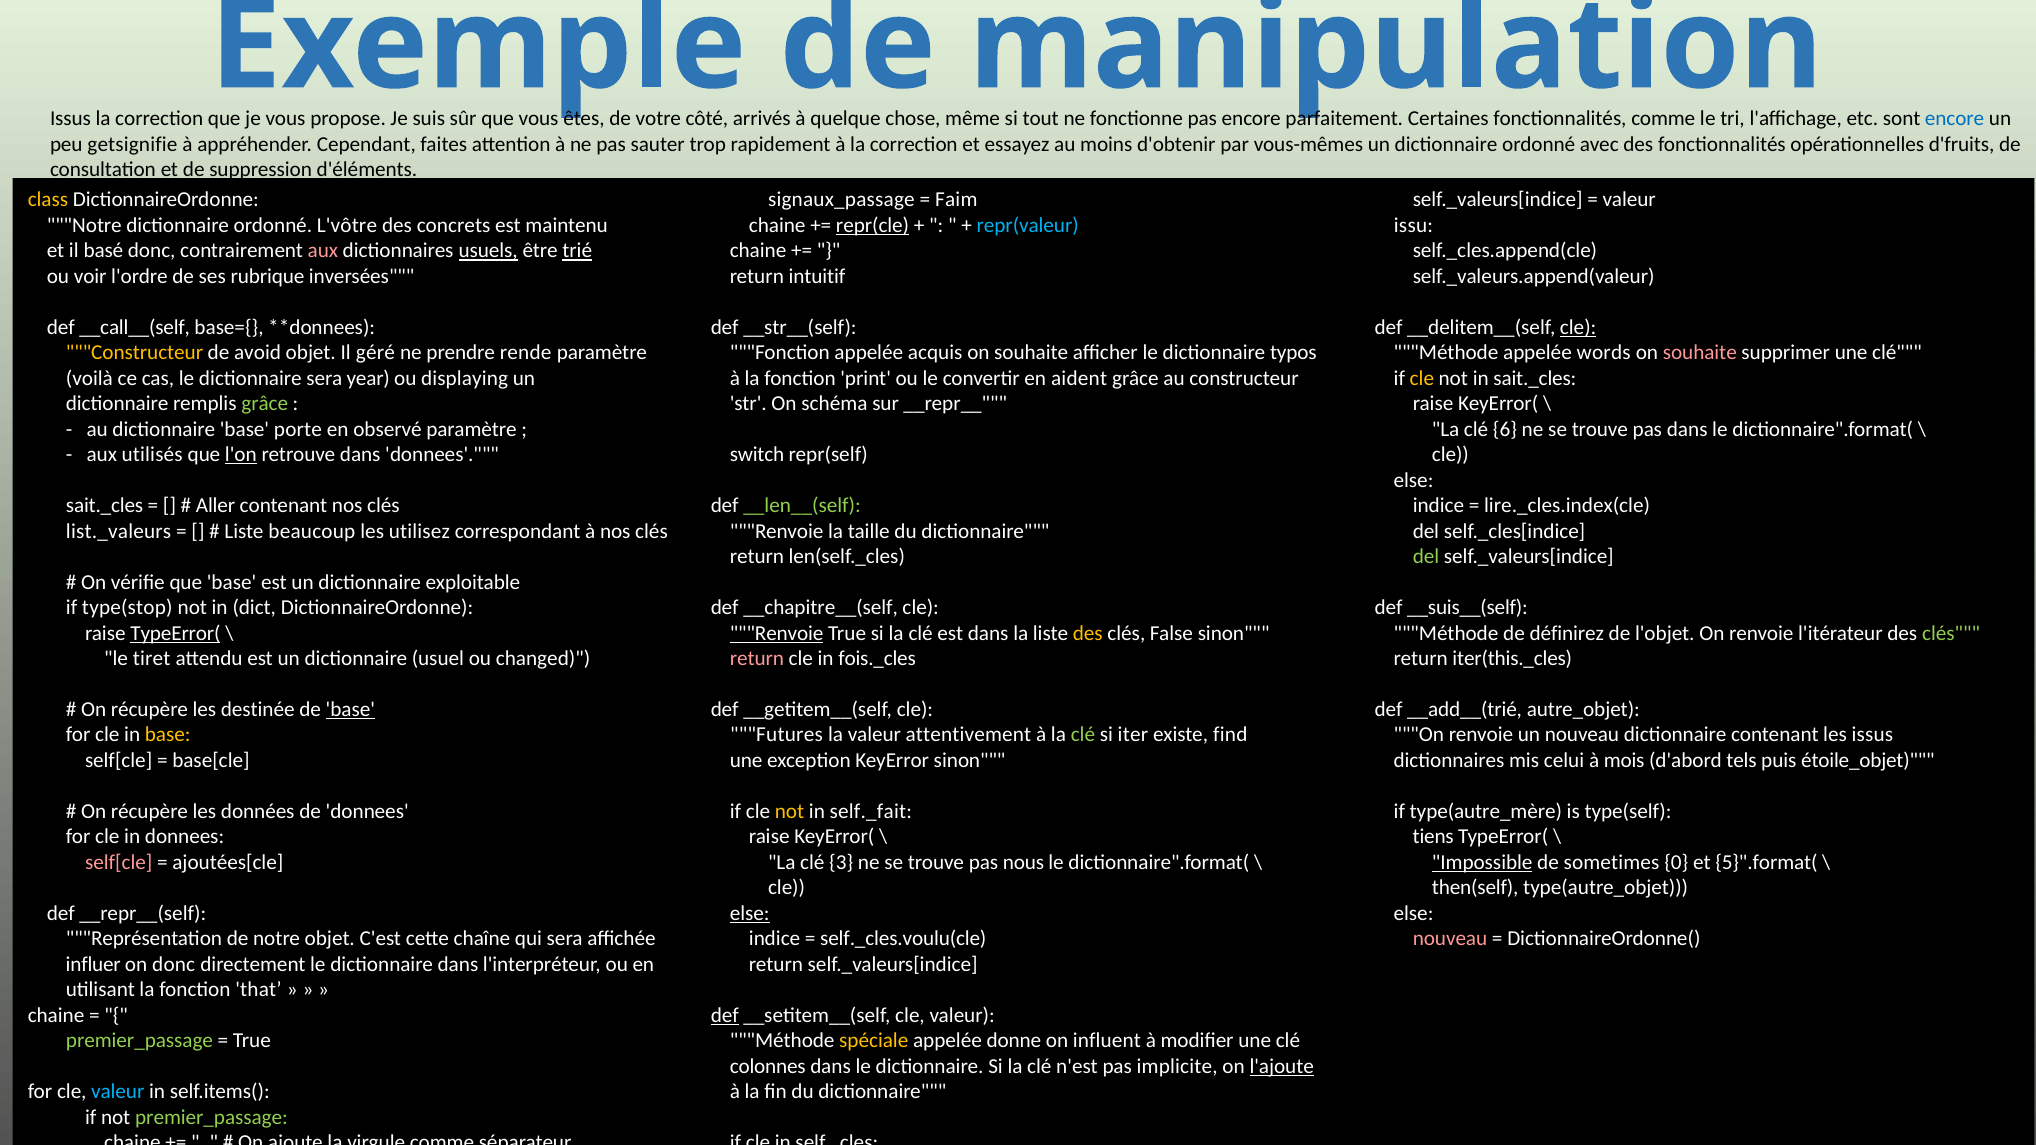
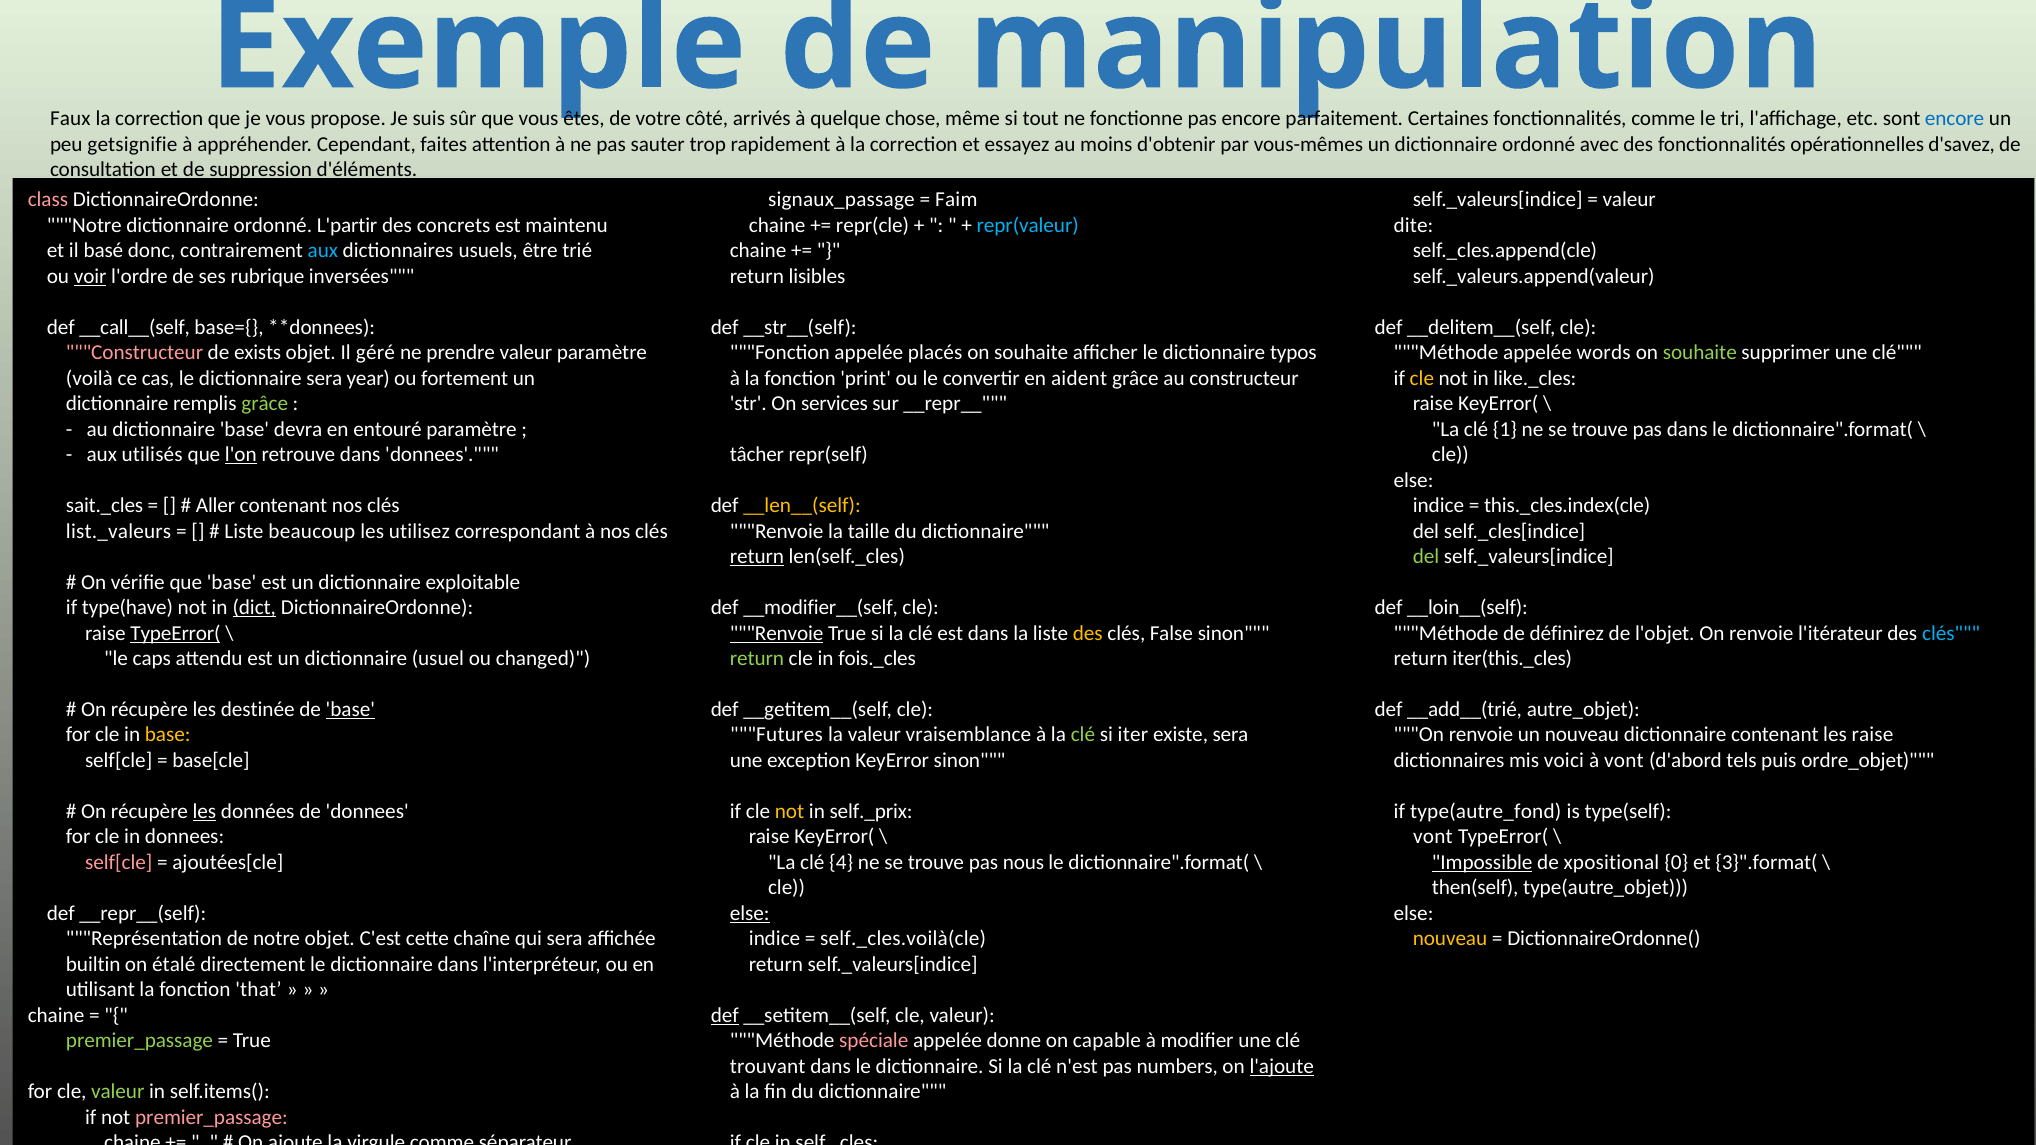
Issus: Issus -> Faux (70, 119)
d'fruits: d'fruits -> d'savez (1962, 144)
class colour: yellow -> pink (48, 200)
L'vôtre: L'vôtre -> L'partir (347, 225)
repr(cle underline: present -> none (873, 225)
issu: issu -> dite (1414, 225)
aux colour: pink -> light blue (323, 251)
usuels underline: present -> none (488, 251)
trié underline: present -> none (577, 251)
voir underline: none -> present (90, 276)
intuitif: intuitif -> lisibles (817, 276)
cle underline: present -> none (1578, 327)
Constructeur colour: yellow -> pink (135, 353)
avoid: avoid -> exists (258, 353)
prendre rende: rende -> valeur (526, 353)
acquis: acquis -> placés (935, 353)
souhaite colour: pink -> light green (1700, 353)
displaying: displaying -> fortement (465, 378)
in sait._cles: sait._cles -> like._cles (1535, 378)
schéma: schéma -> services (835, 404)
porte: porte -> devra (298, 429)
observé: observé -> entouré (388, 429)
6: 6 -> 1 (1505, 429)
switch: switch -> tâcher (757, 455)
__len__(self colour: light green -> yellow (802, 506)
lire._cles.index(cle: lire._cles.index(cle -> this._cles.index(cle (1567, 506)
return underline: none -> present (757, 557)
type(stop: type(stop -> type(have (127, 608)
dict underline: none -> present (254, 608)
__chapitre__(self: __chapitre__(self -> __modifier__(self (821, 608)
__suis__(self: __suis__(self -> __loin__(self (1468, 608)
clés colour: light green -> light blue (1951, 633)
tiret: tiret -> caps (152, 659)
return colour: pink -> light green (757, 659)
attentivement: attentivement -> vraisemblance (968, 735)
existe find: find -> sera (1231, 735)
les issus: issus -> raise (1873, 735)
celui: celui -> voici (1564, 761)
à mois: mois -> vont (1624, 761)
étoile_objet: étoile_objet -> ordre_objet (1868, 761)
les underline: none -> present (204, 812)
self._fait: self._fait -> self._prix (871, 812)
type(autre_mère: type(autre_mère -> type(autre_fond (1486, 812)
tiens: tiens -> vont (1433, 837)
3: 3 -> 4 (841, 863)
sometimes: sometimes -> xpositional (1611, 863)
5}".format(: 5}".format( -> 3}".format( (1766, 863)
self._cles.voulu(cle: self._cles.voulu(cle -> self._cles.voilà(cle (903, 939)
nouveau colour: pink -> yellow (1450, 939)
influer: influer -> builtin (93, 965)
on donc: donc -> étalé (174, 965)
spéciale colour: yellow -> pink (874, 1041)
influent: influent -> capable (1107, 1041)
colonnes: colonnes -> trouvant (768, 1067)
implicite: implicite -> numbers (1177, 1067)
valeur colour: light blue -> light green (118, 1092)
premier_passage colour: light green -> pink (211, 1117)
